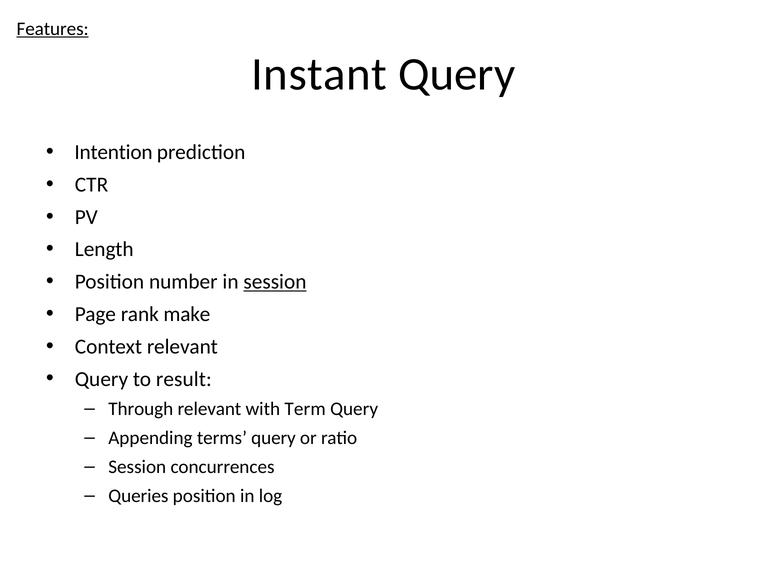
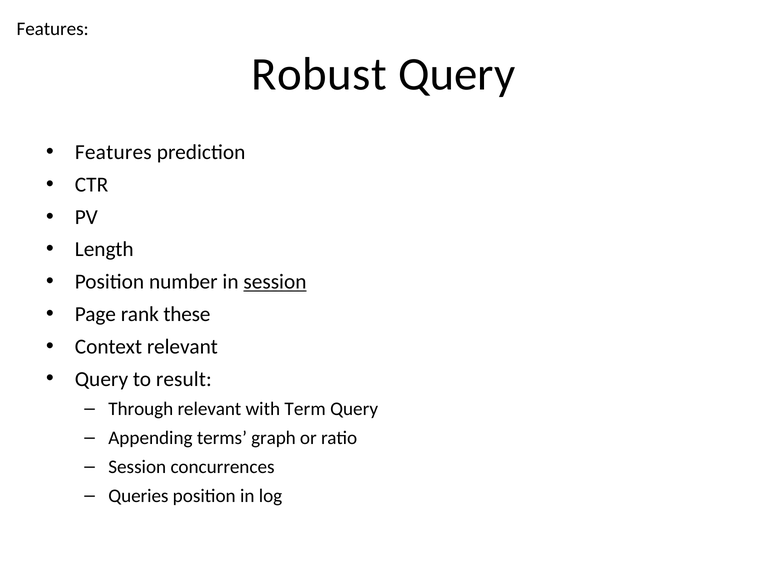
Features underline: present -> none (53, 29)
Instant: Instant -> Robust (319, 74)
Intention: Intention -> Features (113, 152)
make: make -> these (187, 314)
terms query: query -> graph (273, 438)
